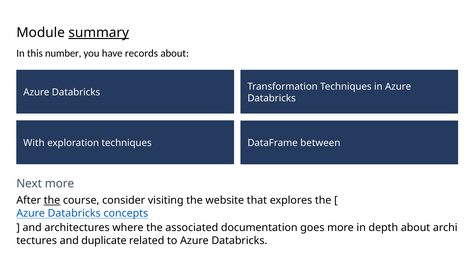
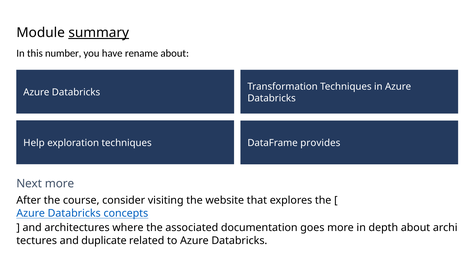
records: records -> rename (142, 53)
With: With -> Help (34, 143)
between: between -> provides (320, 143)
the underline: present -> none (52, 200)
